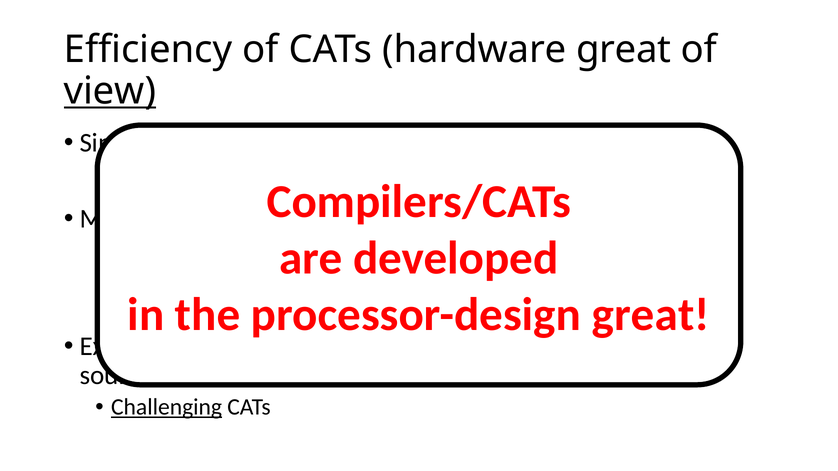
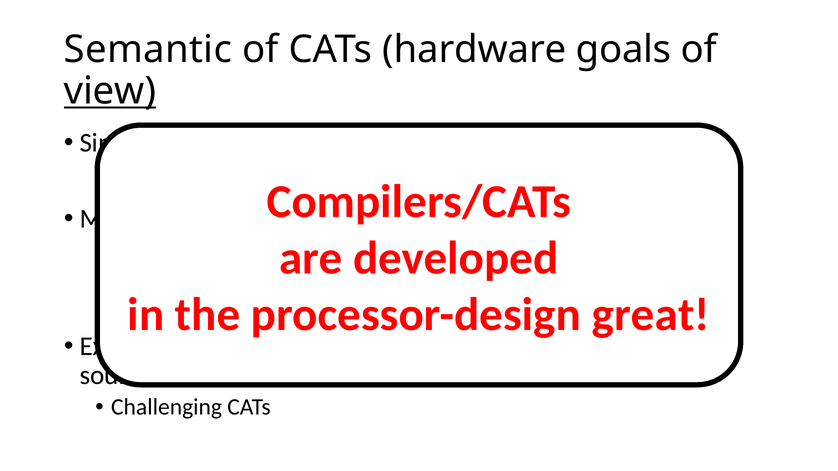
Efficiency: Efficiency -> Semantic (148, 50)
hardware great: great -> goals (624, 50)
Challenging underline: present -> none (167, 407)
